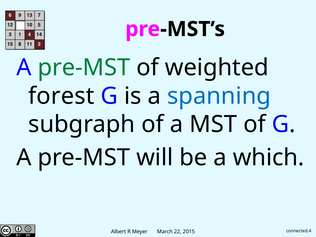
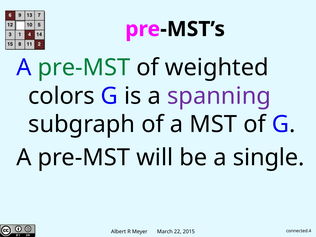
forest: forest -> colors (61, 96)
spanning colour: blue -> purple (219, 96)
which: which -> single (269, 158)
